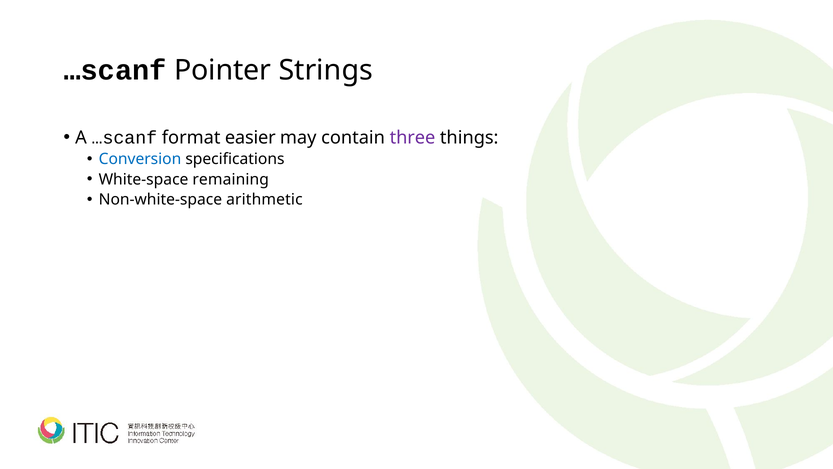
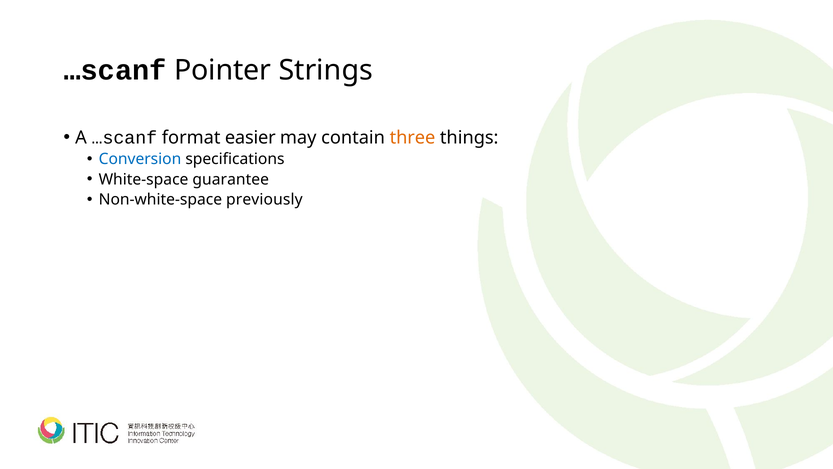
three colour: purple -> orange (412, 138)
remaining: remaining -> guarantee (231, 179)
arithmetic: arithmetic -> previously (264, 199)
